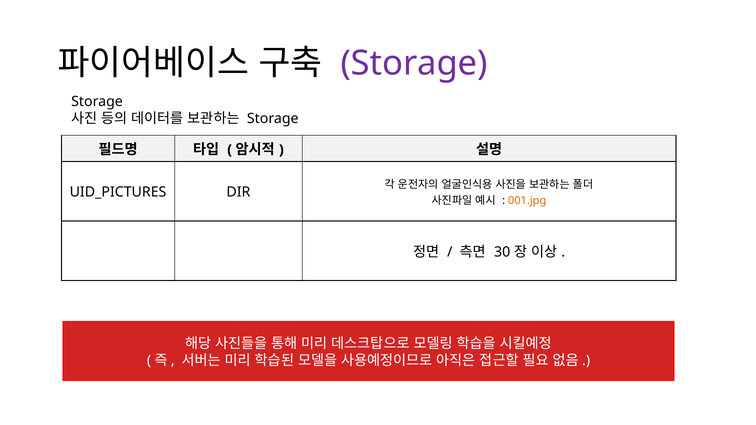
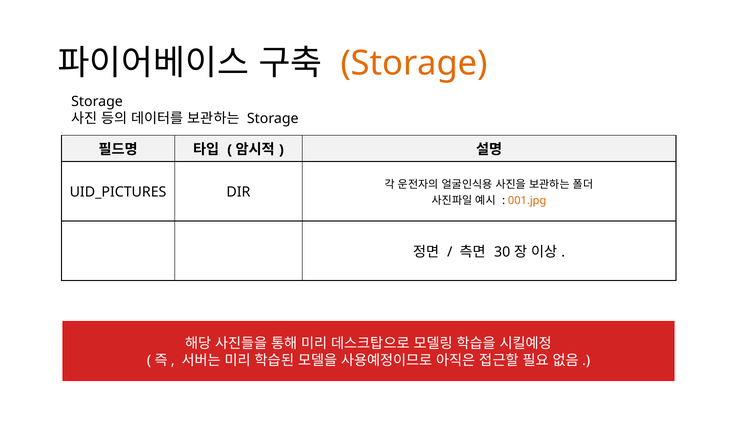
Storage colour: purple -> orange (414, 64)
